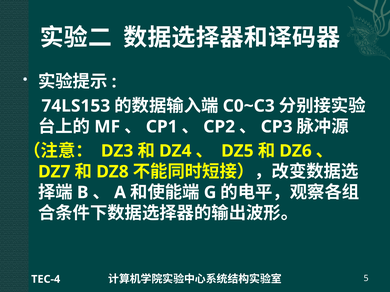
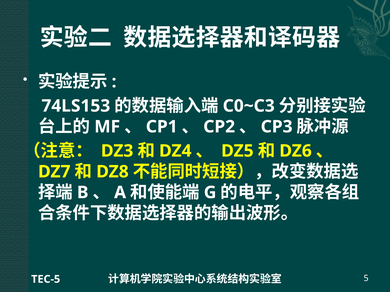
TEC-4: TEC-4 -> TEC-5 (46, 280)
